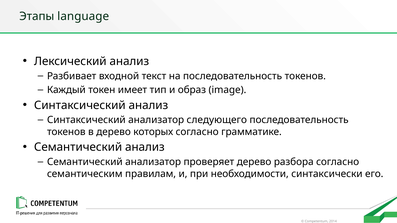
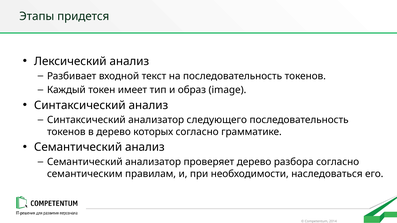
language: language -> придется (83, 16)
синтаксически: синтаксически -> наследоваться (327, 174)
